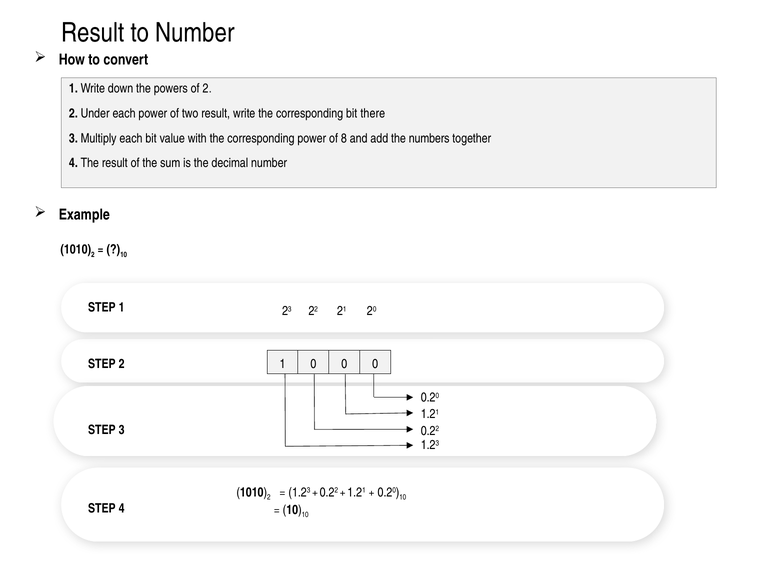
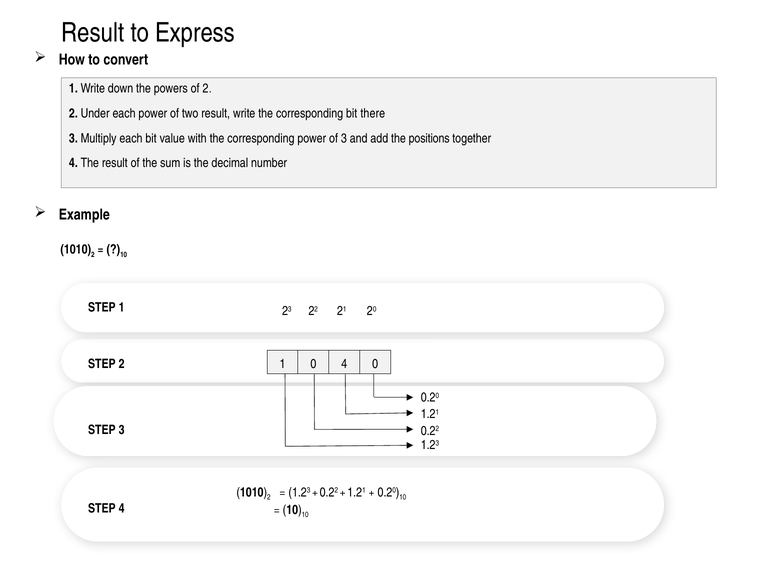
to Number: Number -> Express (195, 33)
of 8: 8 -> 3 (344, 138)
numbers: numbers -> positions (429, 138)
1 0 0: 0 -> 4 (344, 364)
